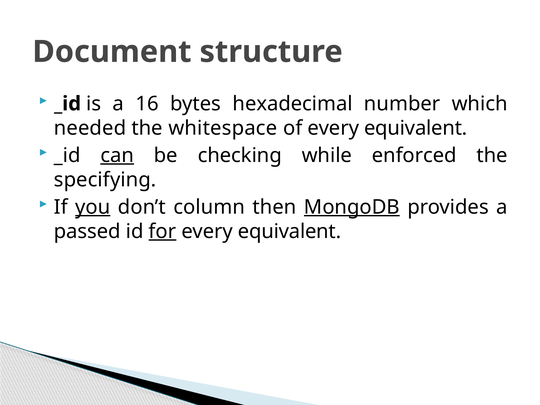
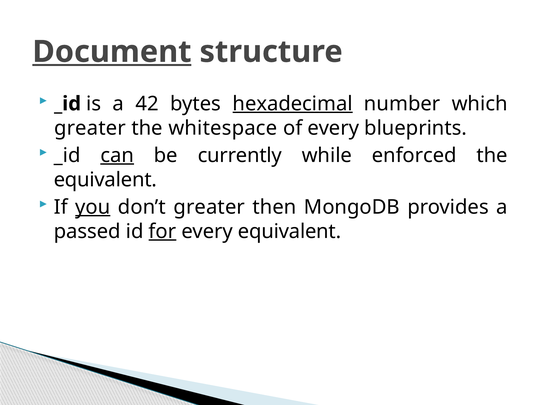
Document underline: none -> present (112, 52)
16: 16 -> 42 (147, 104)
hexadecimal underline: none -> present (293, 104)
needed: needed -> greater (90, 128)
of every equivalent: equivalent -> blueprints (416, 128)
checking: checking -> currently (240, 155)
specifying: specifying -> equivalent (105, 180)
don’t column: column -> greater (209, 207)
MongoDB underline: present -> none (352, 207)
